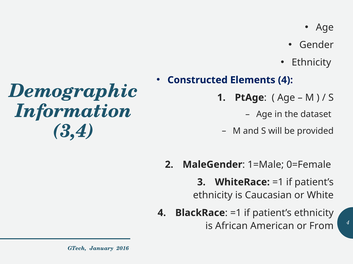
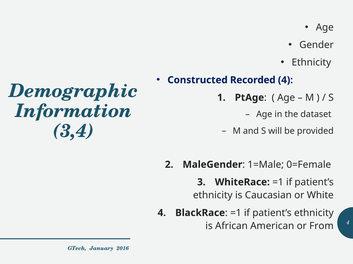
Elements: Elements -> Recorded (253, 80)
